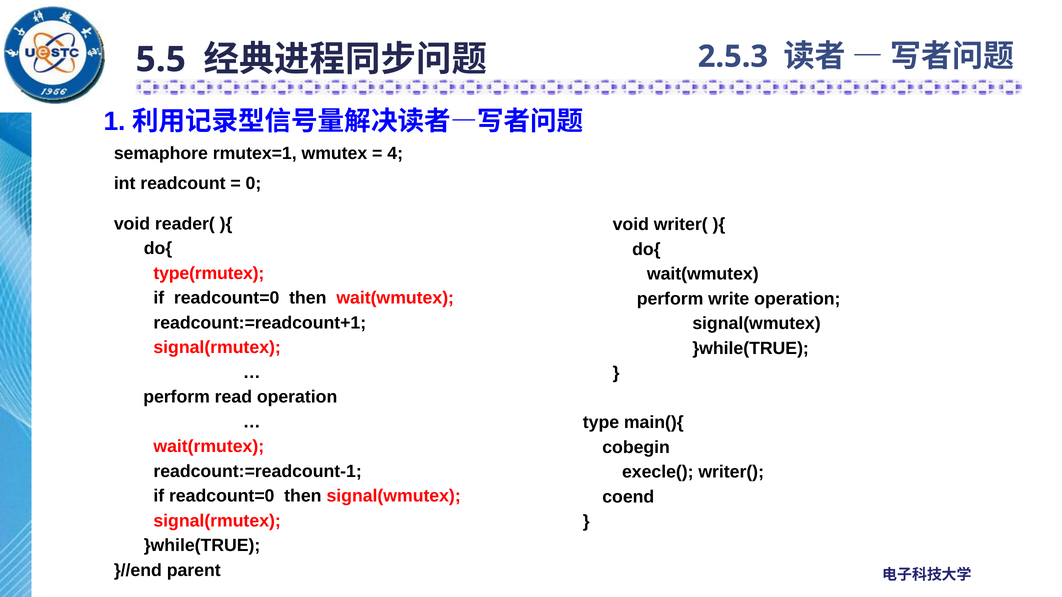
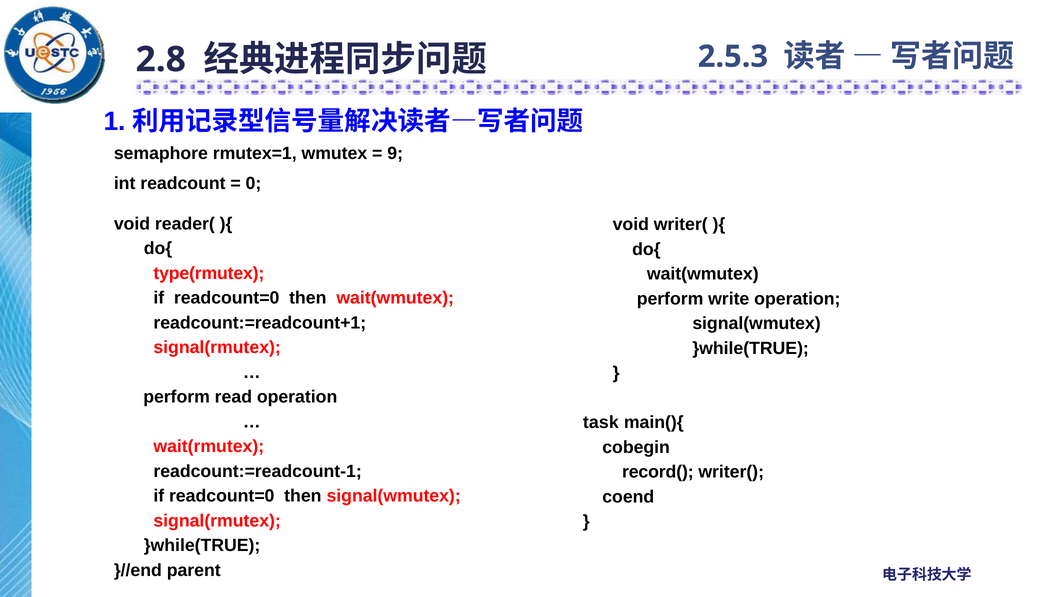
5.5: 5.5 -> 2.8 (161, 60)
4: 4 -> 9 (395, 154)
type: type -> task (601, 423)
execle(: execle( -> record( (658, 472)
